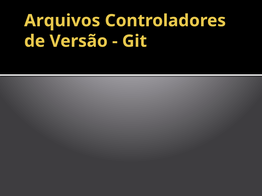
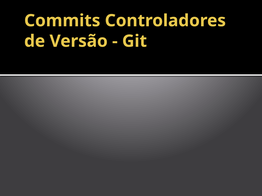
Arquivos: Arquivos -> Commits (62, 21)
